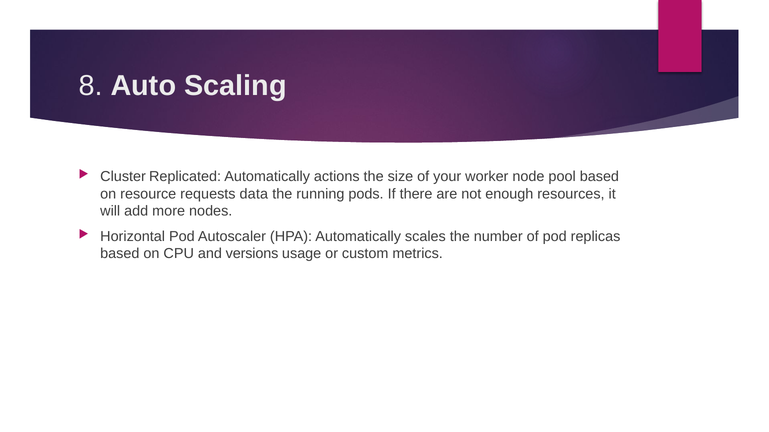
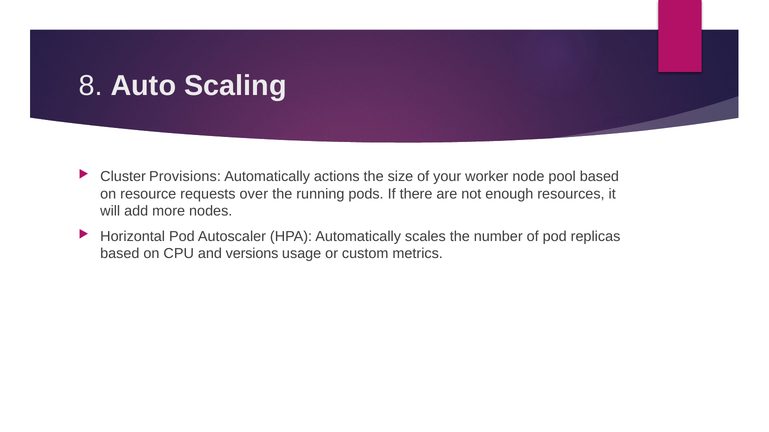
Replicated: Replicated -> Provisions (185, 177)
data: data -> over (254, 194)
